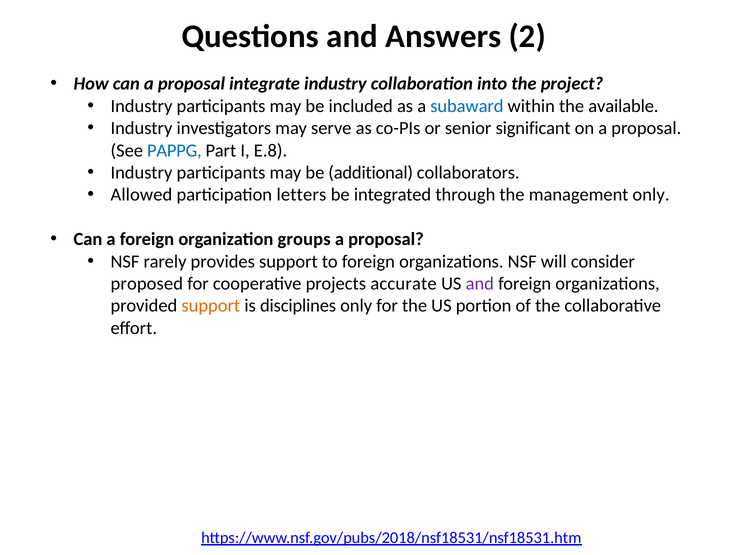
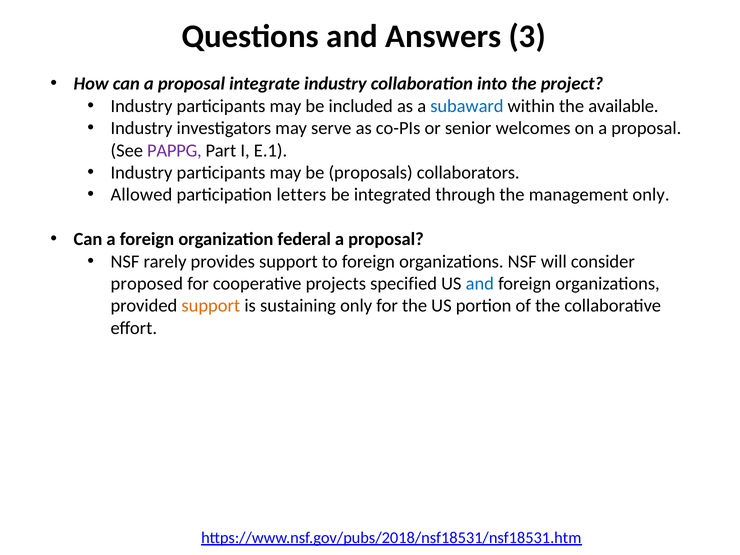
2: 2 -> 3 (527, 36)
significant: significant -> welcomes (533, 128)
PAPPG colour: blue -> purple (174, 150)
E.8: E.8 -> E.1 (271, 150)
additional: additional -> proposals (371, 173)
groups: groups -> federal (304, 239)
accurate: accurate -> specified (404, 284)
and colour: purple -> blue (480, 284)
disciplines: disciplines -> sustaining (298, 306)
